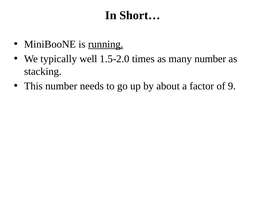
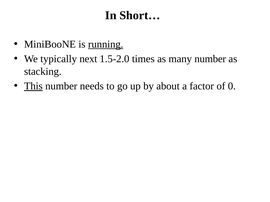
well: well -> next (88, 59)
This underline: none -> present (33, 86)
9: 9 -> 0 (232, 86)
